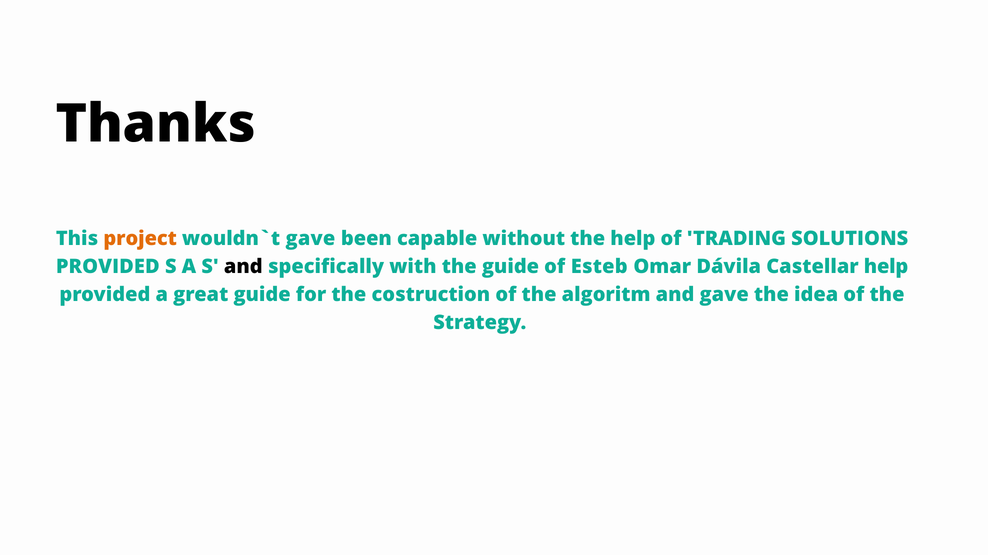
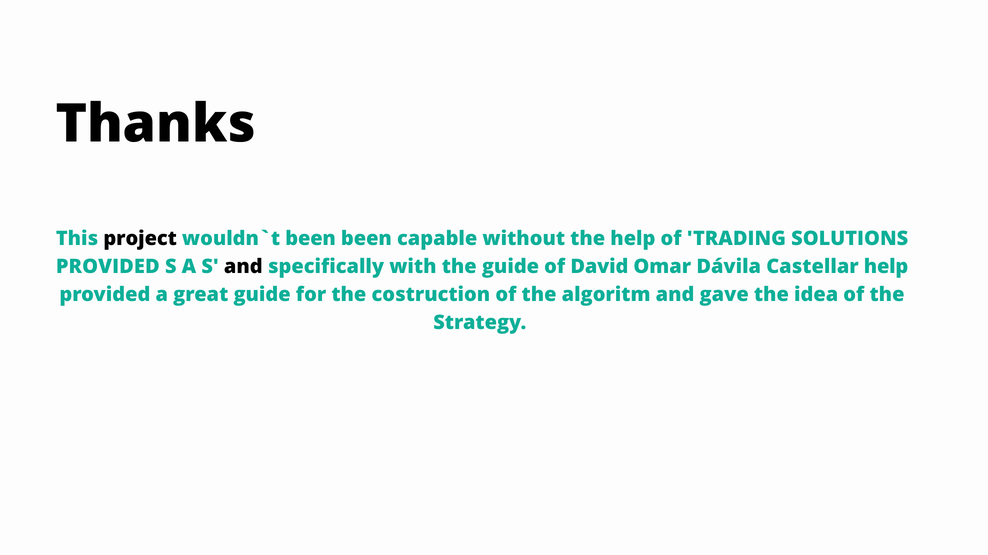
project colour: orange -> black (140, 239)
gave: gave -> been (311, 239)
Esteb: Esteb -> David (599, 267)
